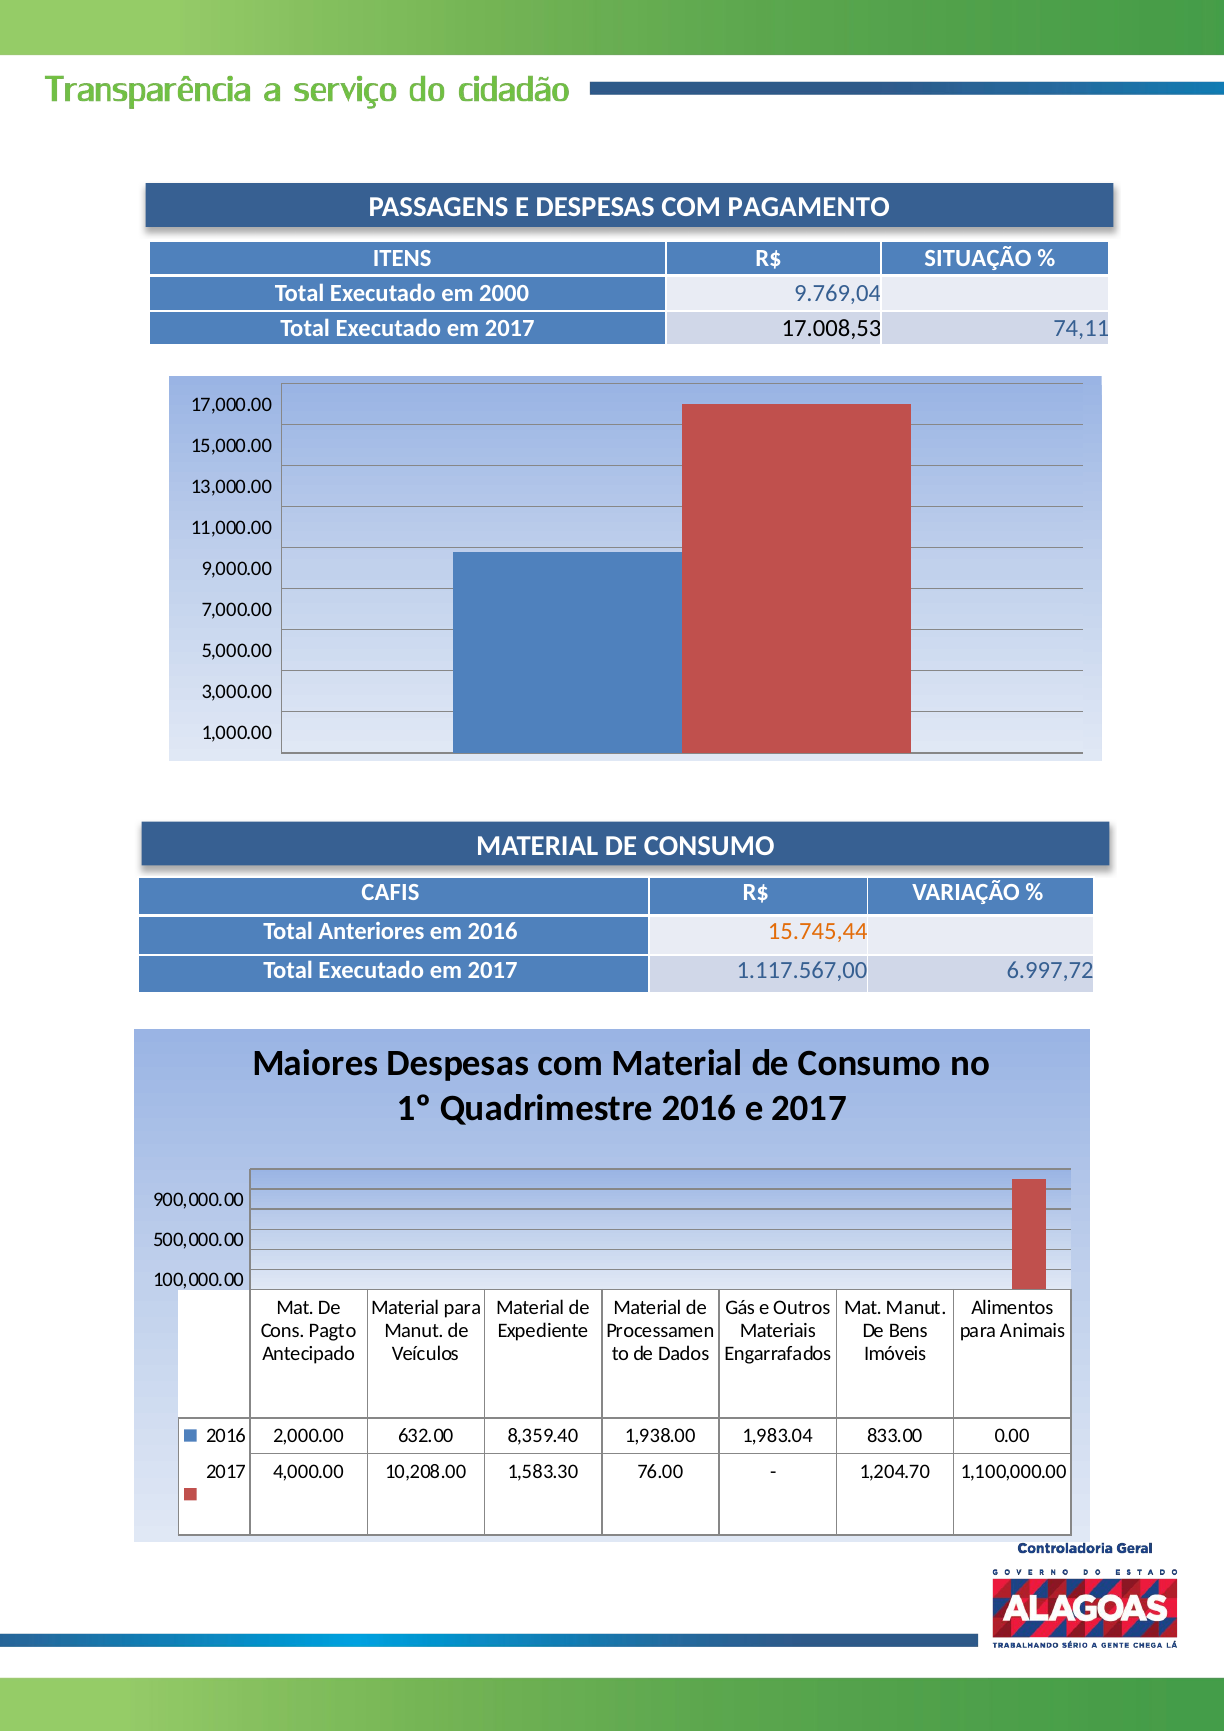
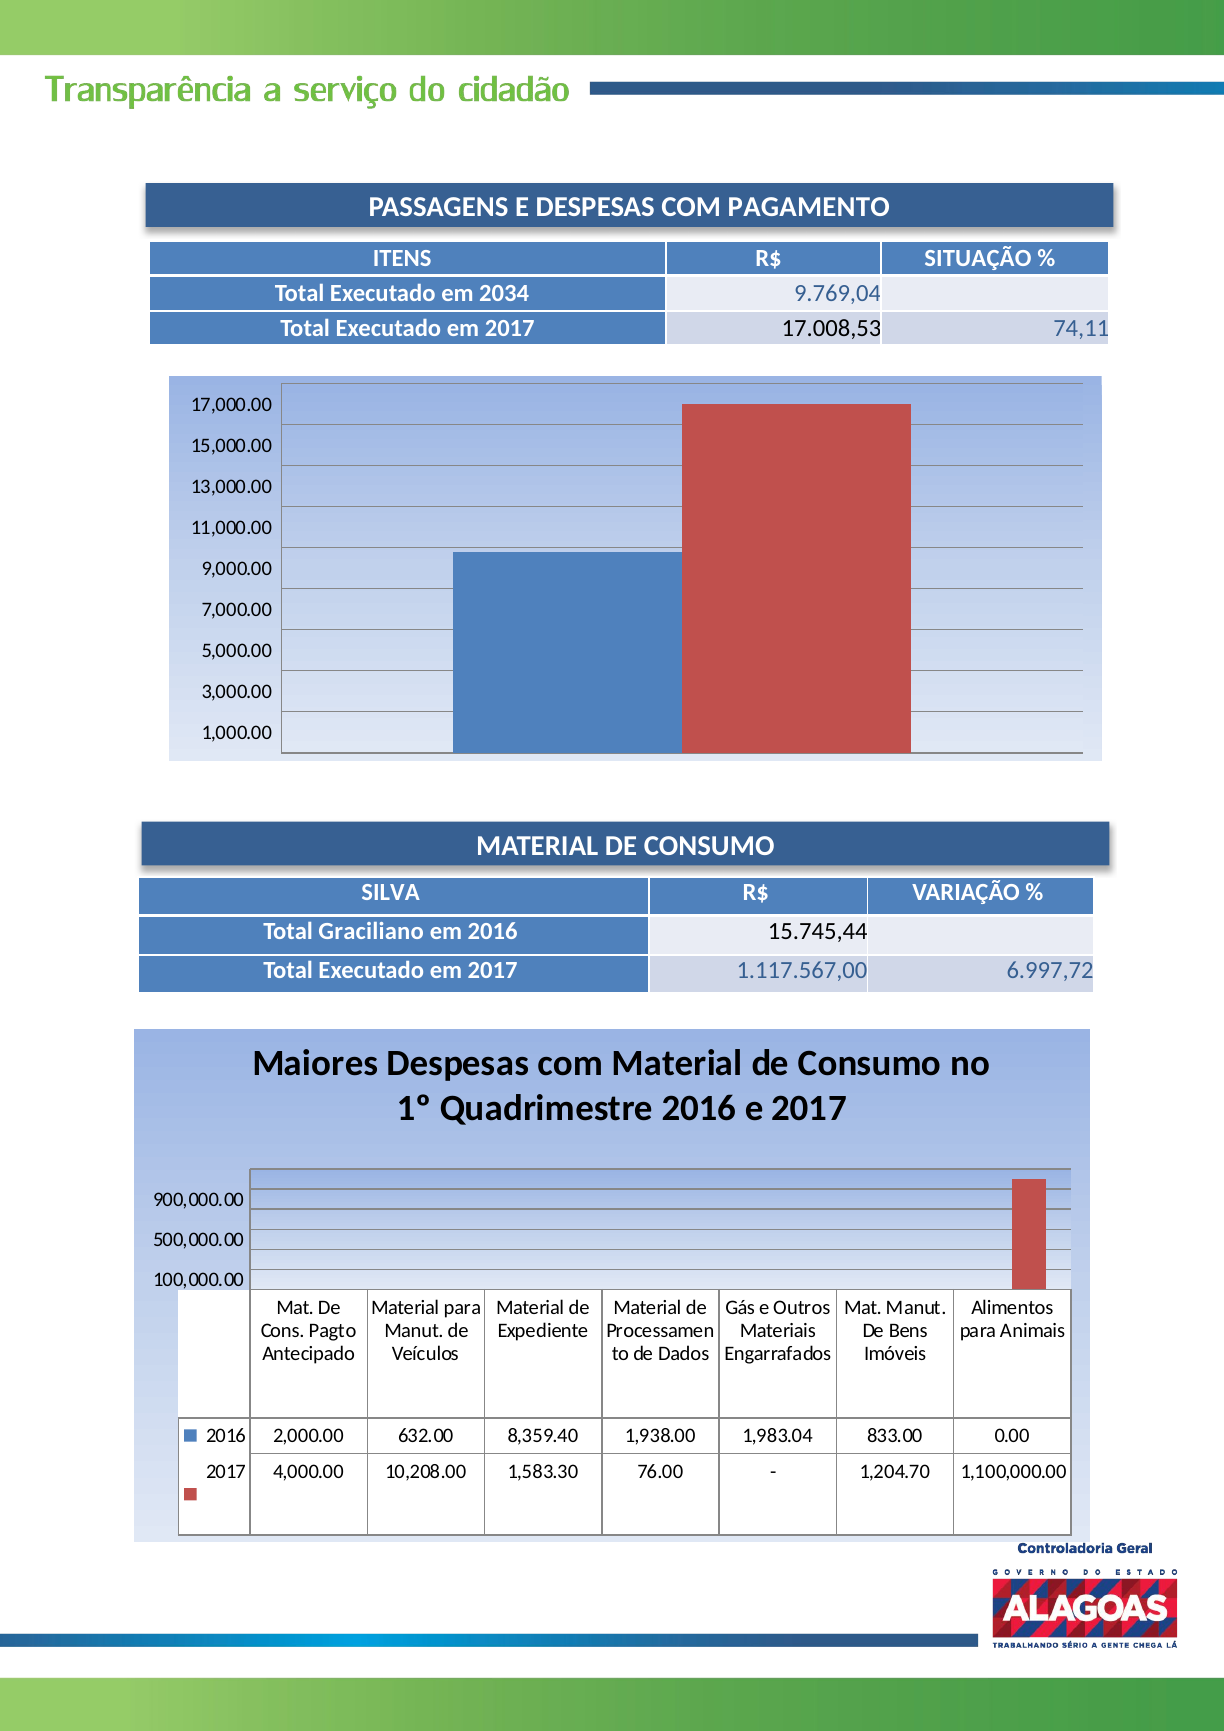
2000: 2000 -> 2034 (504, 294)
CAFIS: CAFIS -> SILVA (391, 892)
Anteriores: Anteriores -> Graciliano (371, 931)
15.745,44 colour: orange -> black (818, 931)
